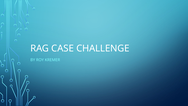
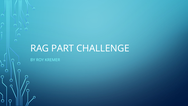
CASE: CASE -> PART (63, 48)
